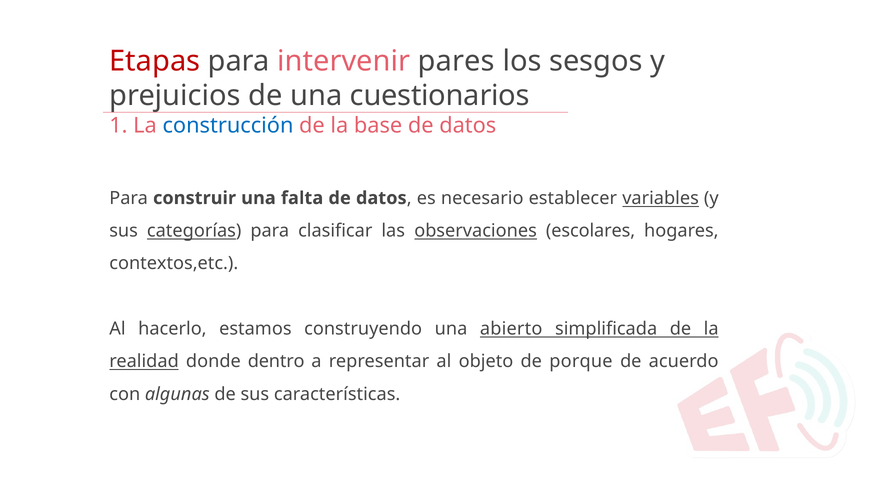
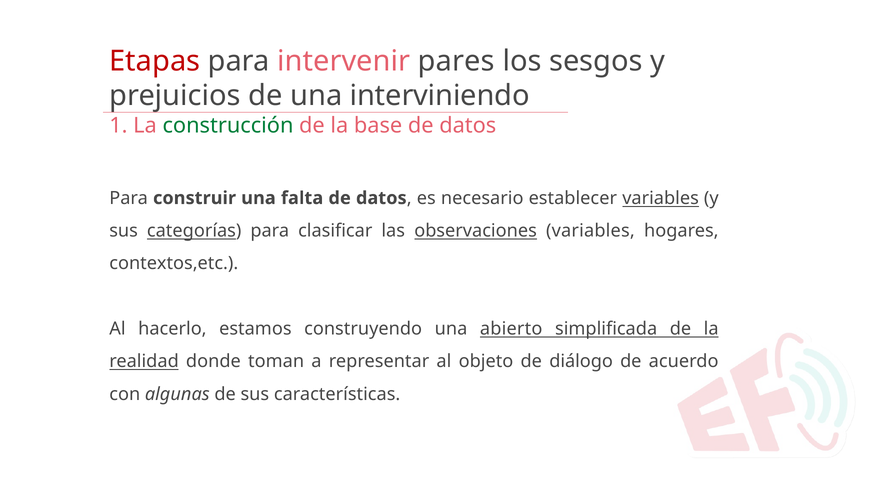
cuestionarios: cuestionarios -> interviniendo (440, 96)
construcción colour: blue -> green (228, 126)
observaciones escolares: escolares -> variables (590, 231)
dentro: dentro -> toman (276, 361)
porque: porque -> diálogo (581, 361)
